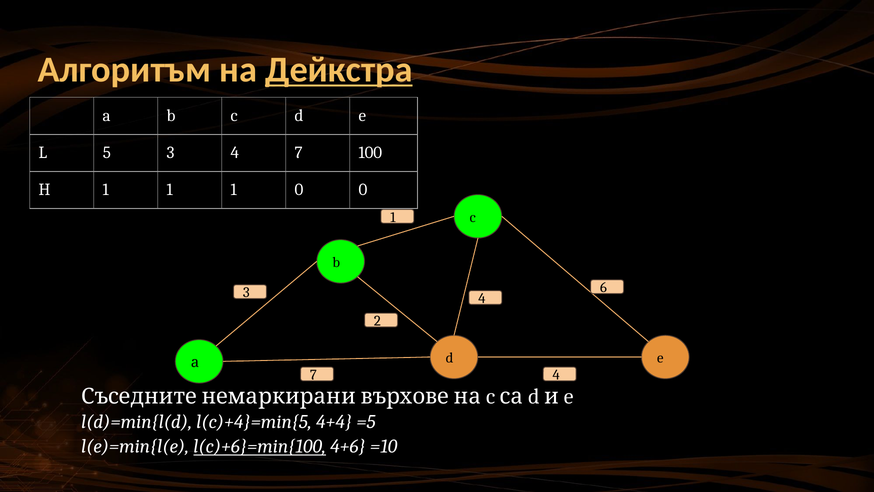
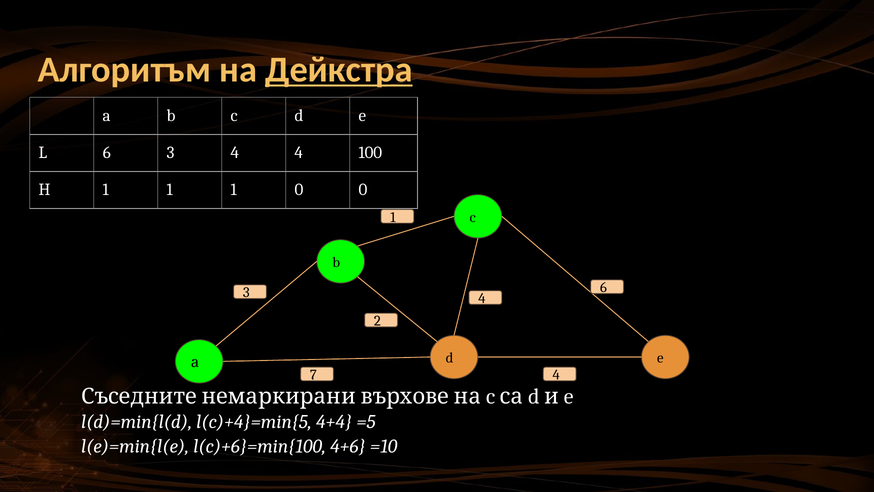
L 5: 5 -> 6 (107, 153)
3 4 7: 7 -> 4 (299, 153)
l(c)+6}=min{100 underline: present -> none (260, 446)
